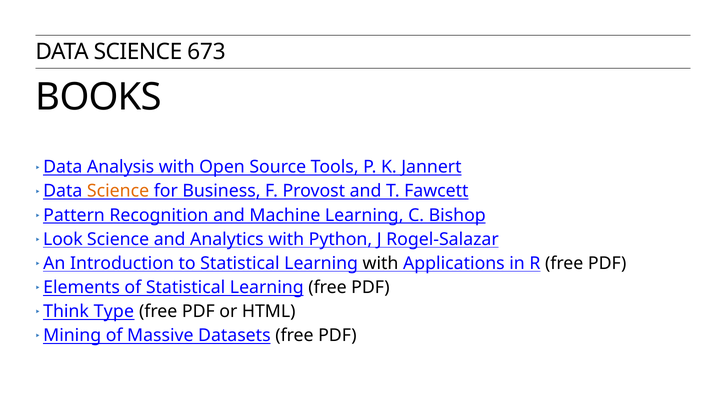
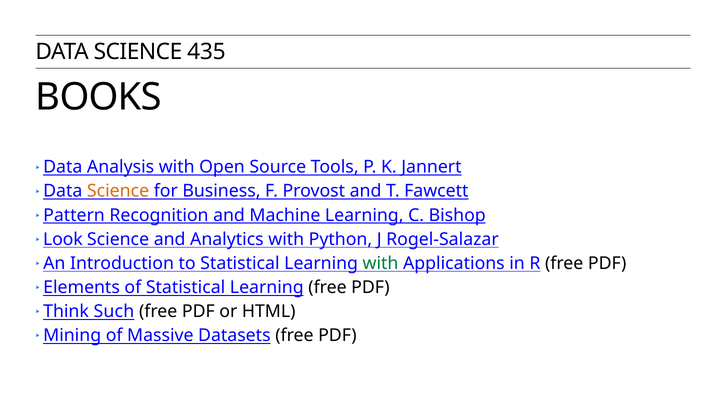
673: 673 -> 435 (206, 52)
with colour: black -> green (381, 264)
Type: Type -> Such (114, 312)
